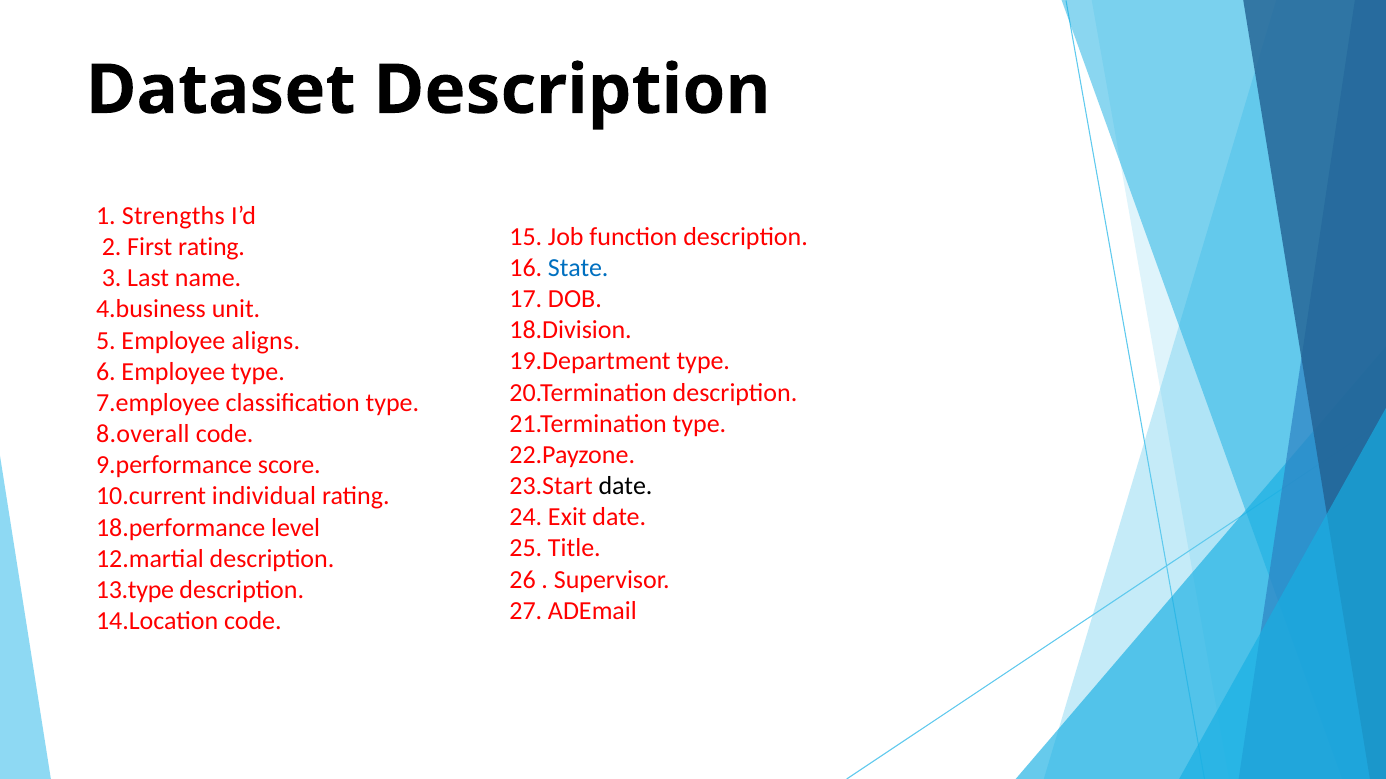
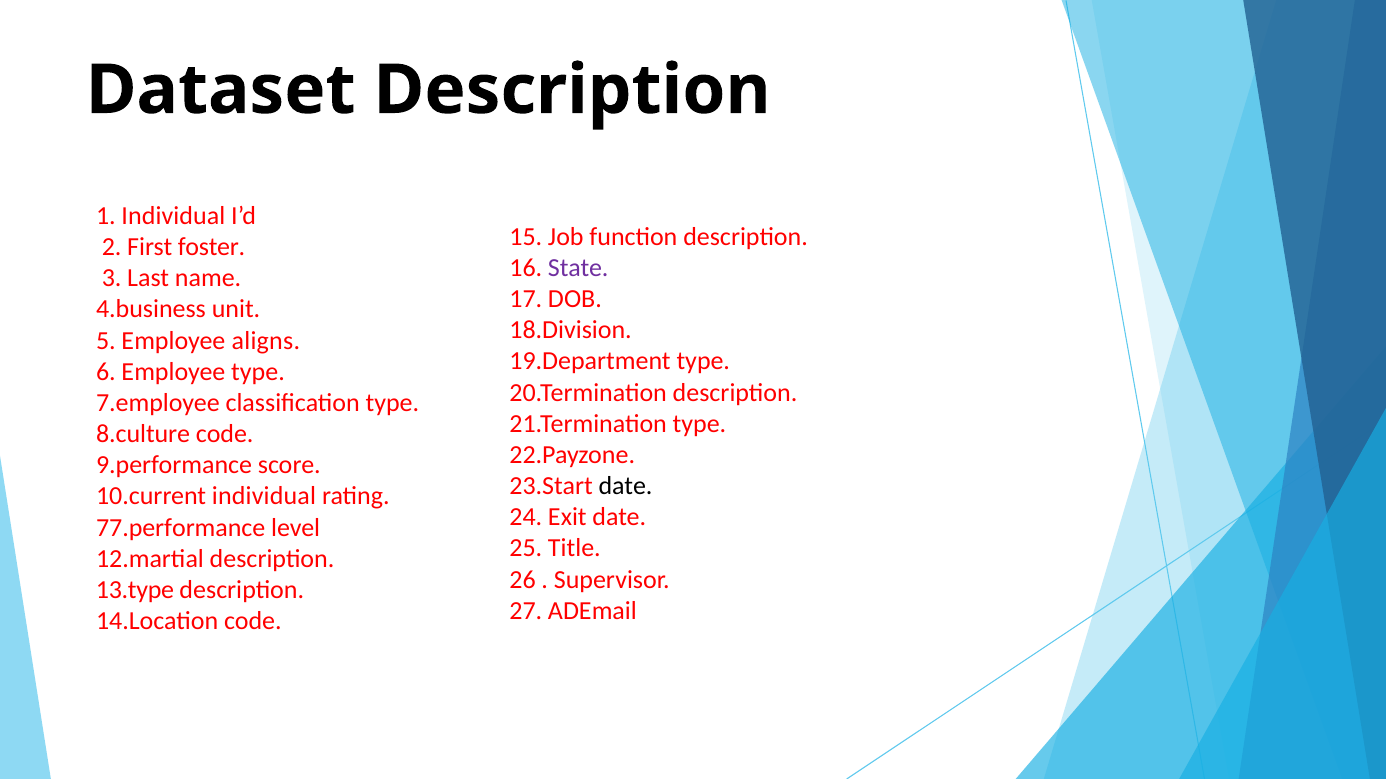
1 Strengths: Strengths -> Individual (173, 216)
First rating: rating -> foster (211, 247)
State colour: blue -> purple (578, 268)
8.overall: 8.overall -> 8.culture (143, 434)
18.performance: 18.performance -> 77.performance (181, 528)
